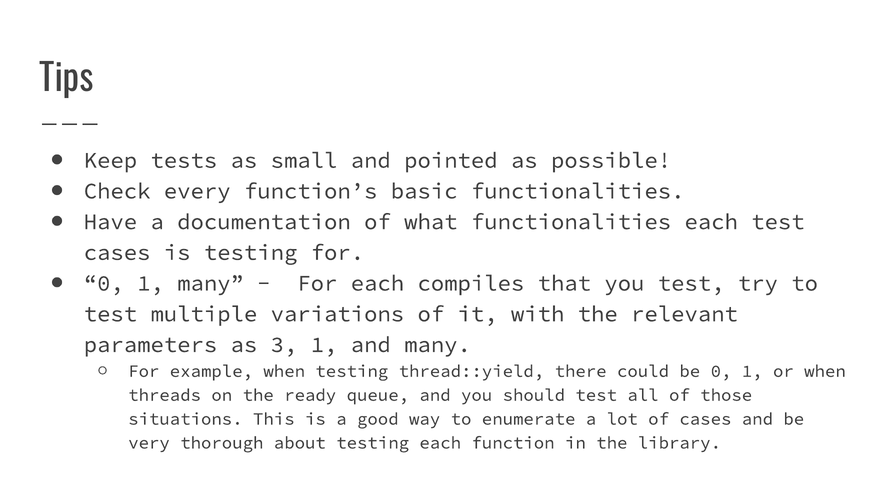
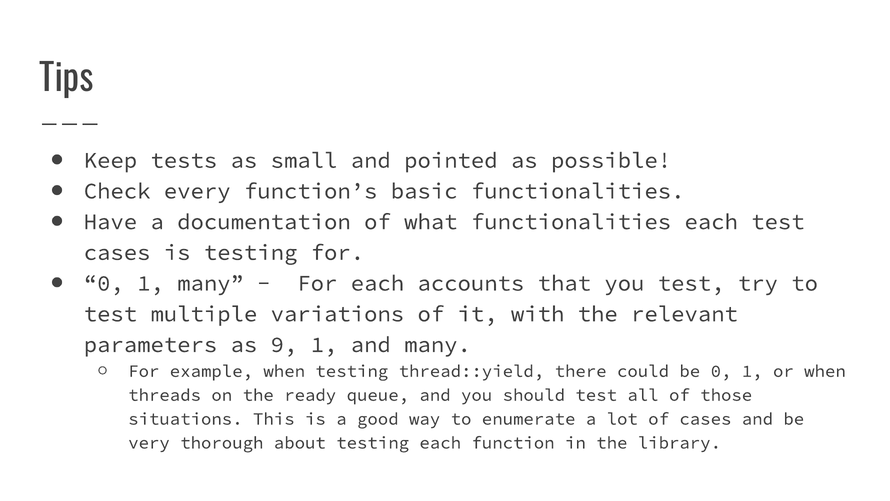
compiles: compiles -> accounts (471, 283)
3: 3 -> 9 (284, 344)
